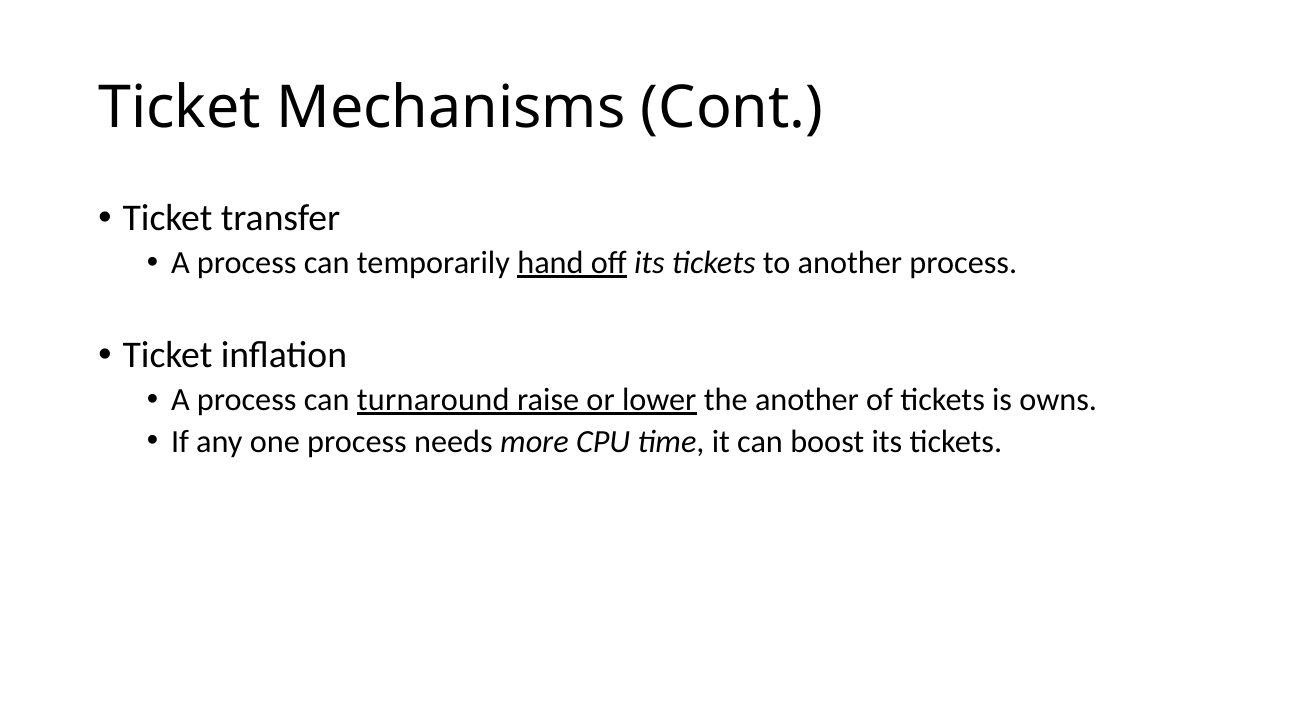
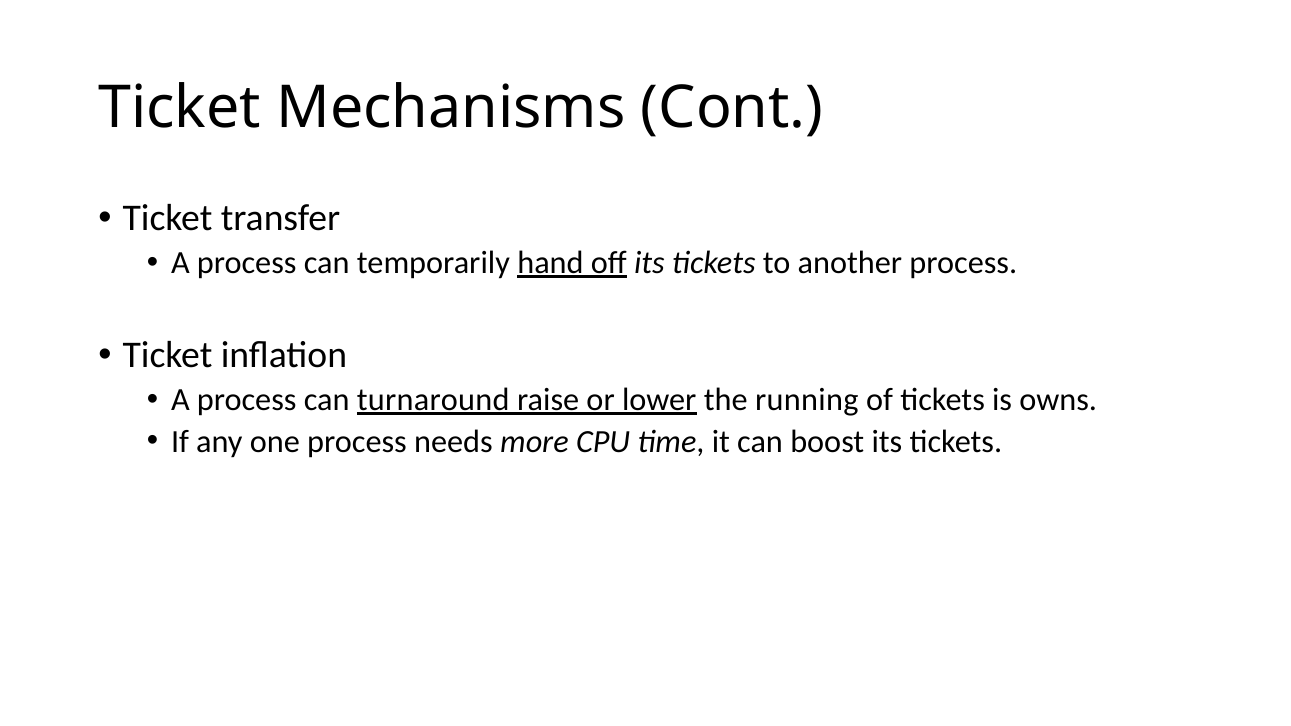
the another: another -> running (807, 400)
